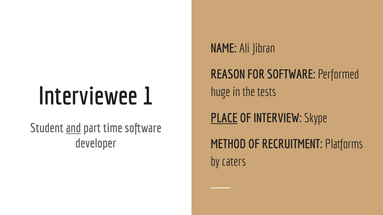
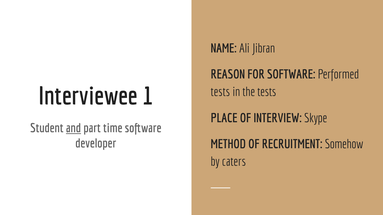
huge: huge -> tests (220, 92)
PLACE underline: present -> none (224, 118)
Platforms: Platforms -> Somehow (344, 144)
